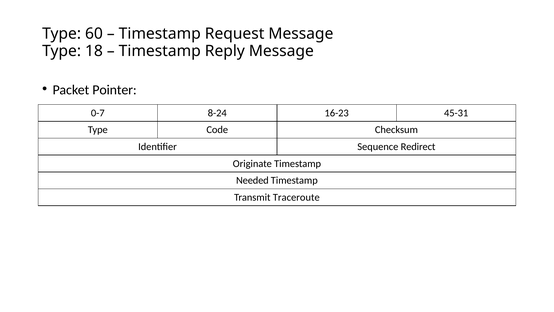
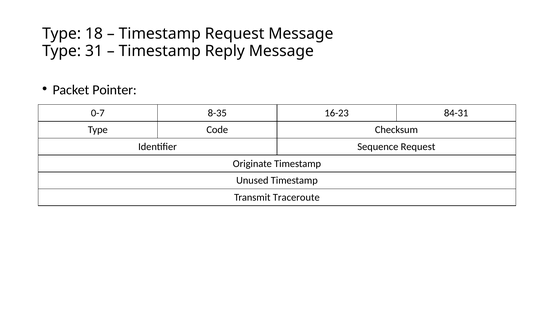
60: 60 -> 18 (94, 34)
18: 18 -> 31 (94, 51)
8-24: 8-24 -> 8-35 (217, 113)
45-31: 45-31 -> 84-31 (456, 113)
Sequence Redirect: Redirect -> Request (418, 147)
Needed: Needed -> Unused (252, 180)
